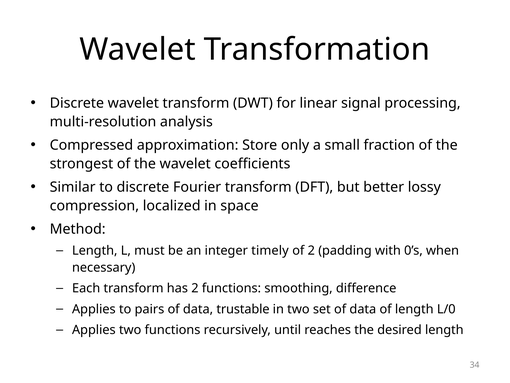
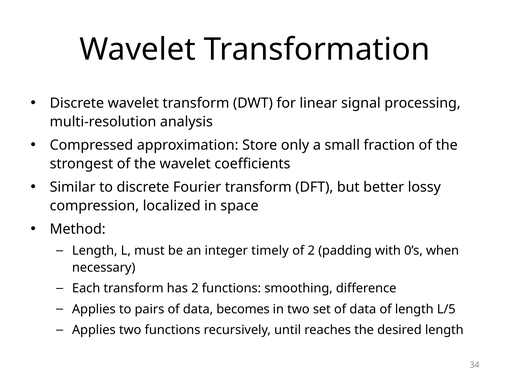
trustable: trustable -> becomes (243, 309)
L/0: L/0 -> L/5 (446, 309)
